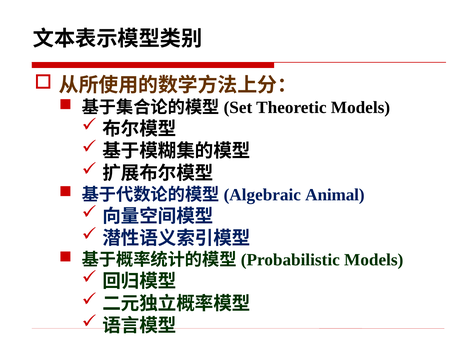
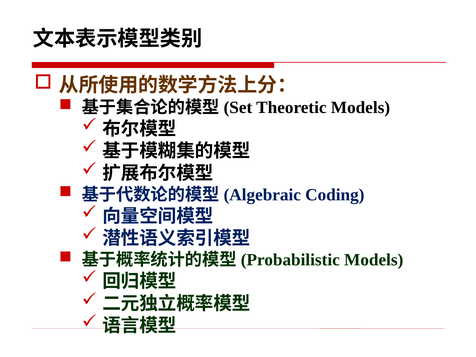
Animal: Animal -> Coding (335, 195)
